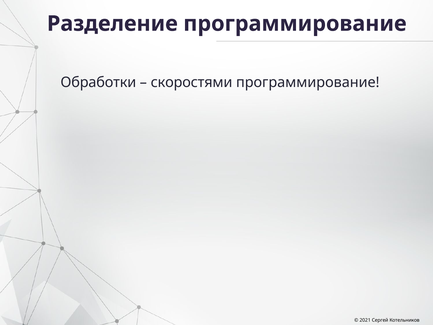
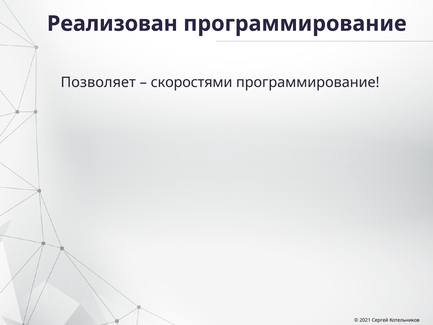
Разделение: Разделение -> Реализован (112, 24)
Обработки: Обработки -> Позволяет (98, 82)
